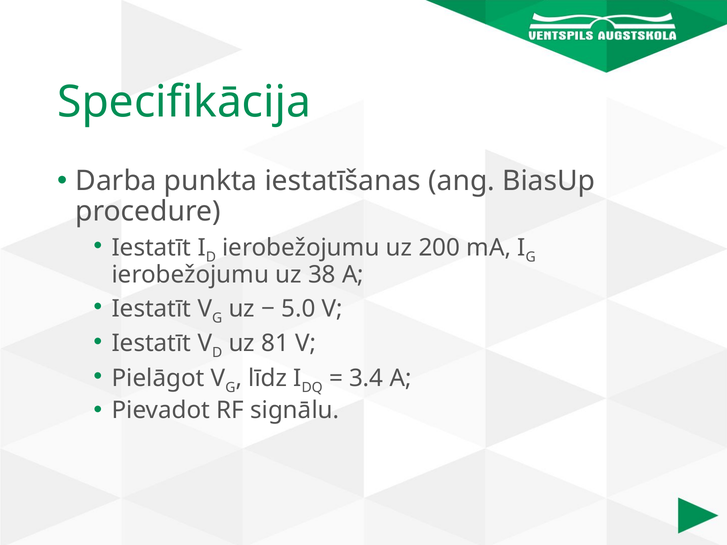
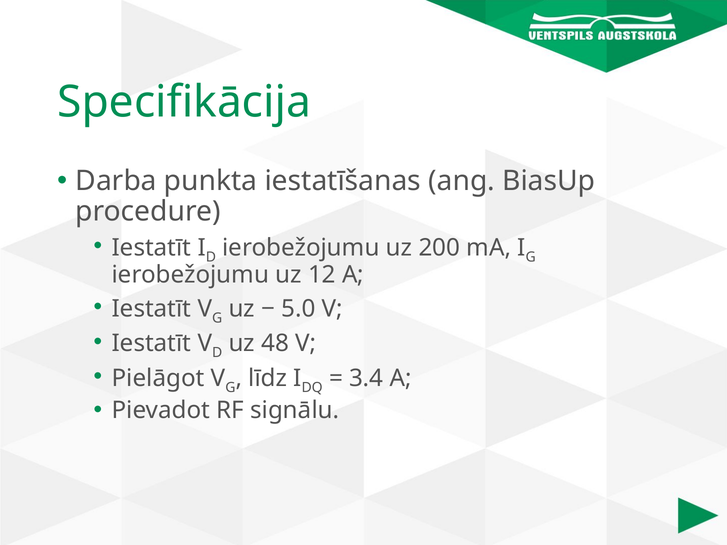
38: 38 -> 12 (322, 275)
81: 81 -> 48 (275, 344)
